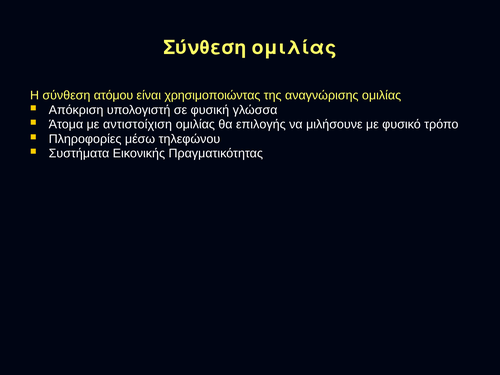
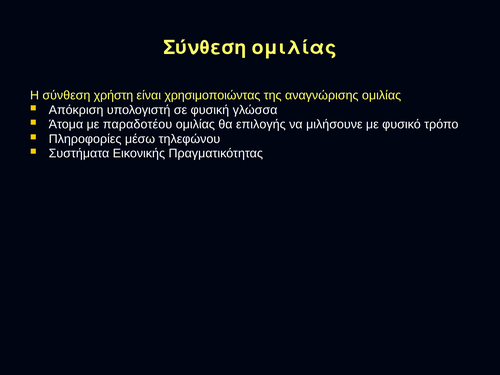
ατόμου: ατόμου -> χρήστη (113, 95)
αντιστοίχιση: αντιστοίχιση -> παραδοτέου (138, 124)
